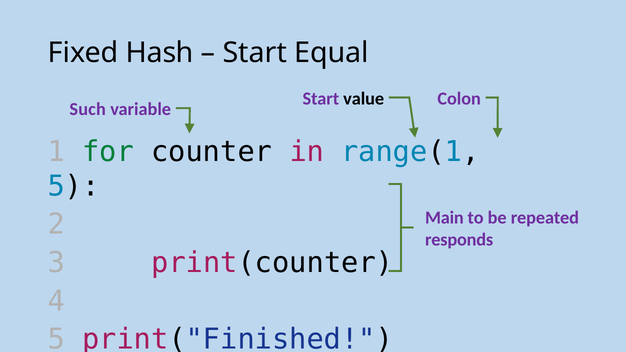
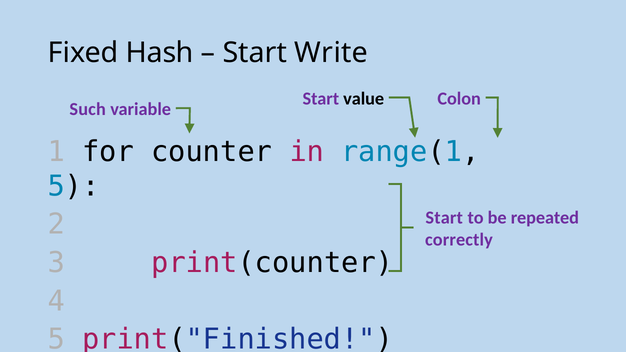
Equal: Equal -> Write (331, 53)
for colour: green -> black (108, 152)
Main: Main -> Start (444, 218)
responds: responds -> correctly (459, 240)
